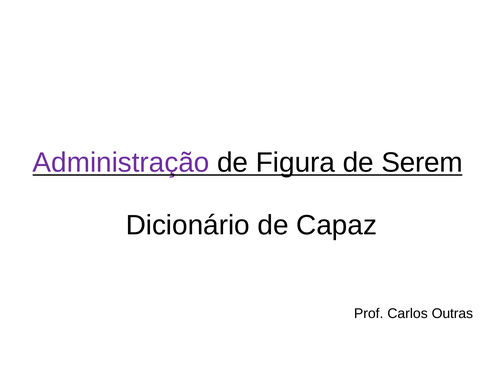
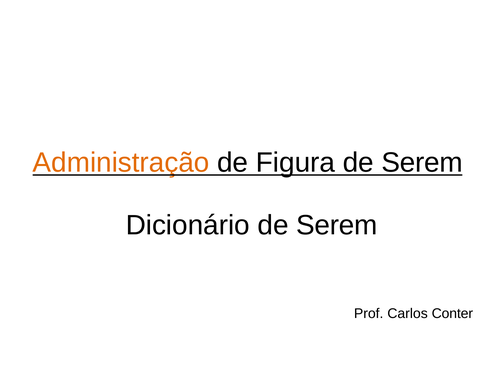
Administração colour: purple -> orange (121, 162)
Dicionário de Capaz: Capaz -> Serem (337, 225)
Outras: Outras -> Conter (452, 313)
